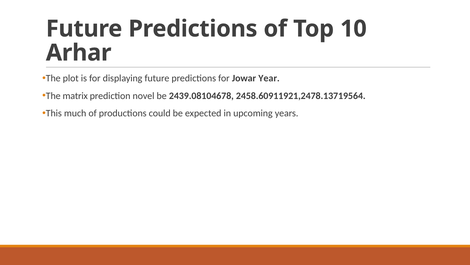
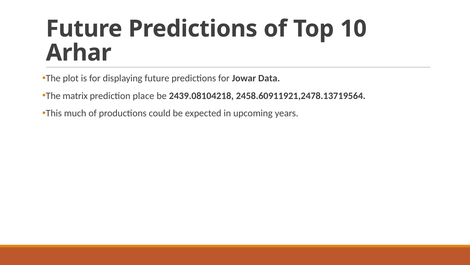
Year: Year -> Data (269, 78)
novel: novel -> place (143, 96)
2439.08104678: 2439.08104678 -> 2439.08104218 (201, 96)
